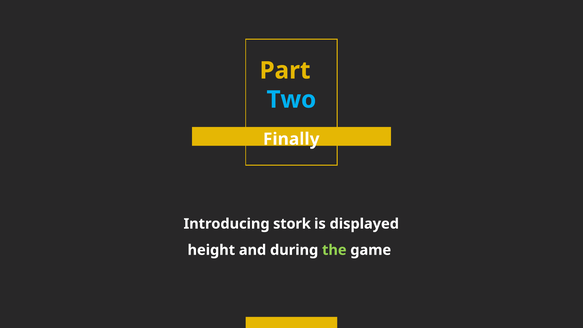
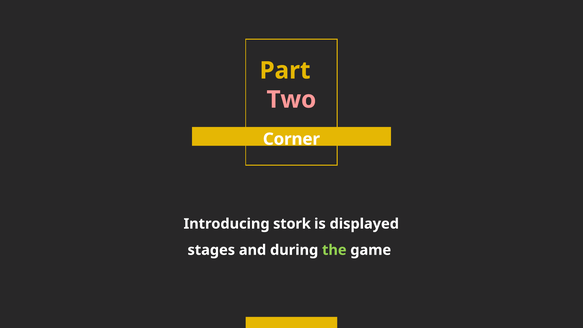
Two colour: light blue -> pink (291, 100)
Finally: Finally -> Corner (291, 139)
height: height -> stages (211, 250)
